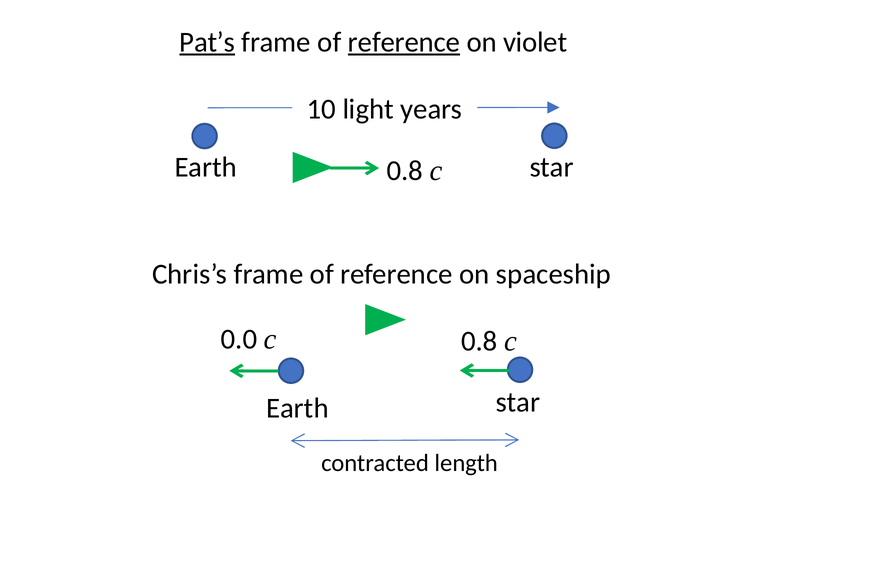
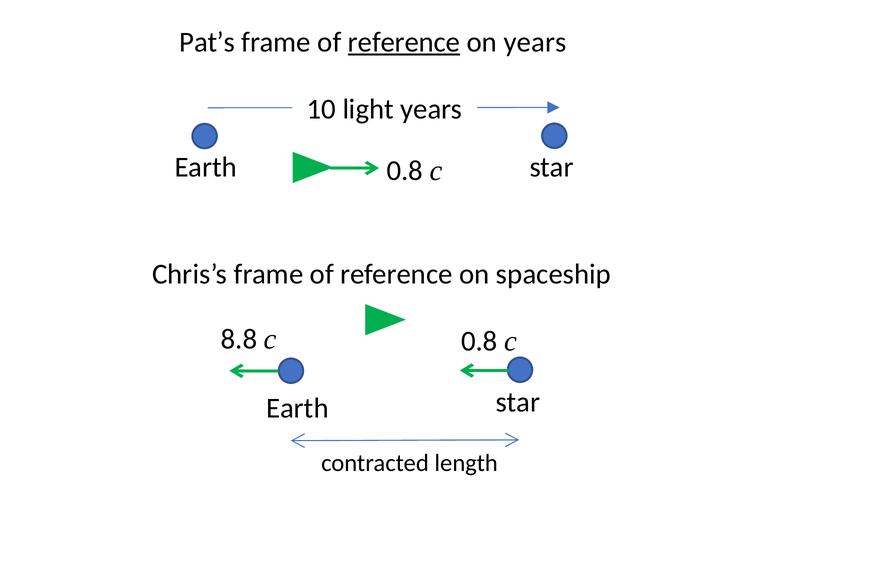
Pat’s underline: present -> none (207, 42)
on violet: violet -> years (535, 42)
0.0: 0.0 -> 8.8 (239, 339)
